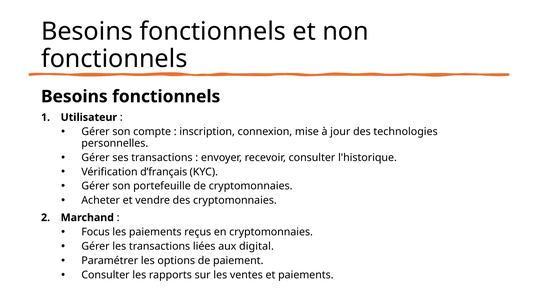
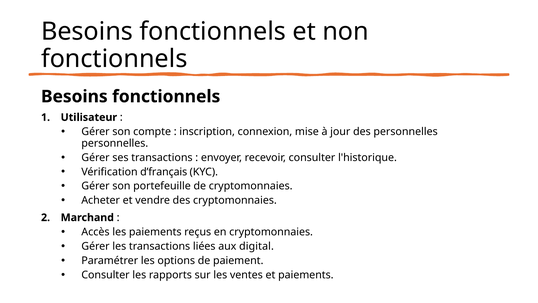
des technologies: technologies -> personnelles (406, 132)
Focus: Focus -> Accès (95, 232)
